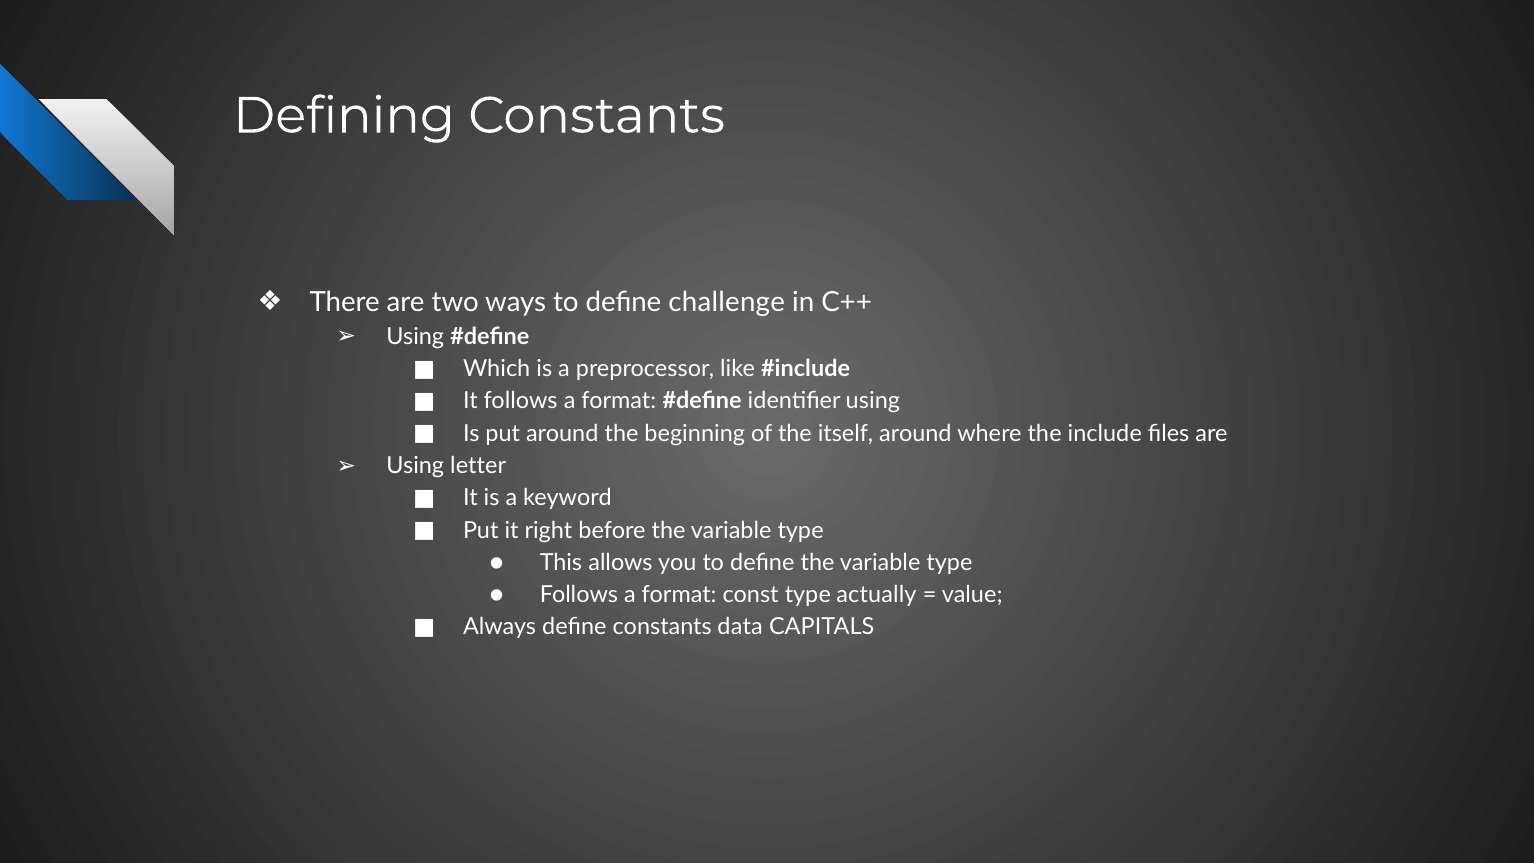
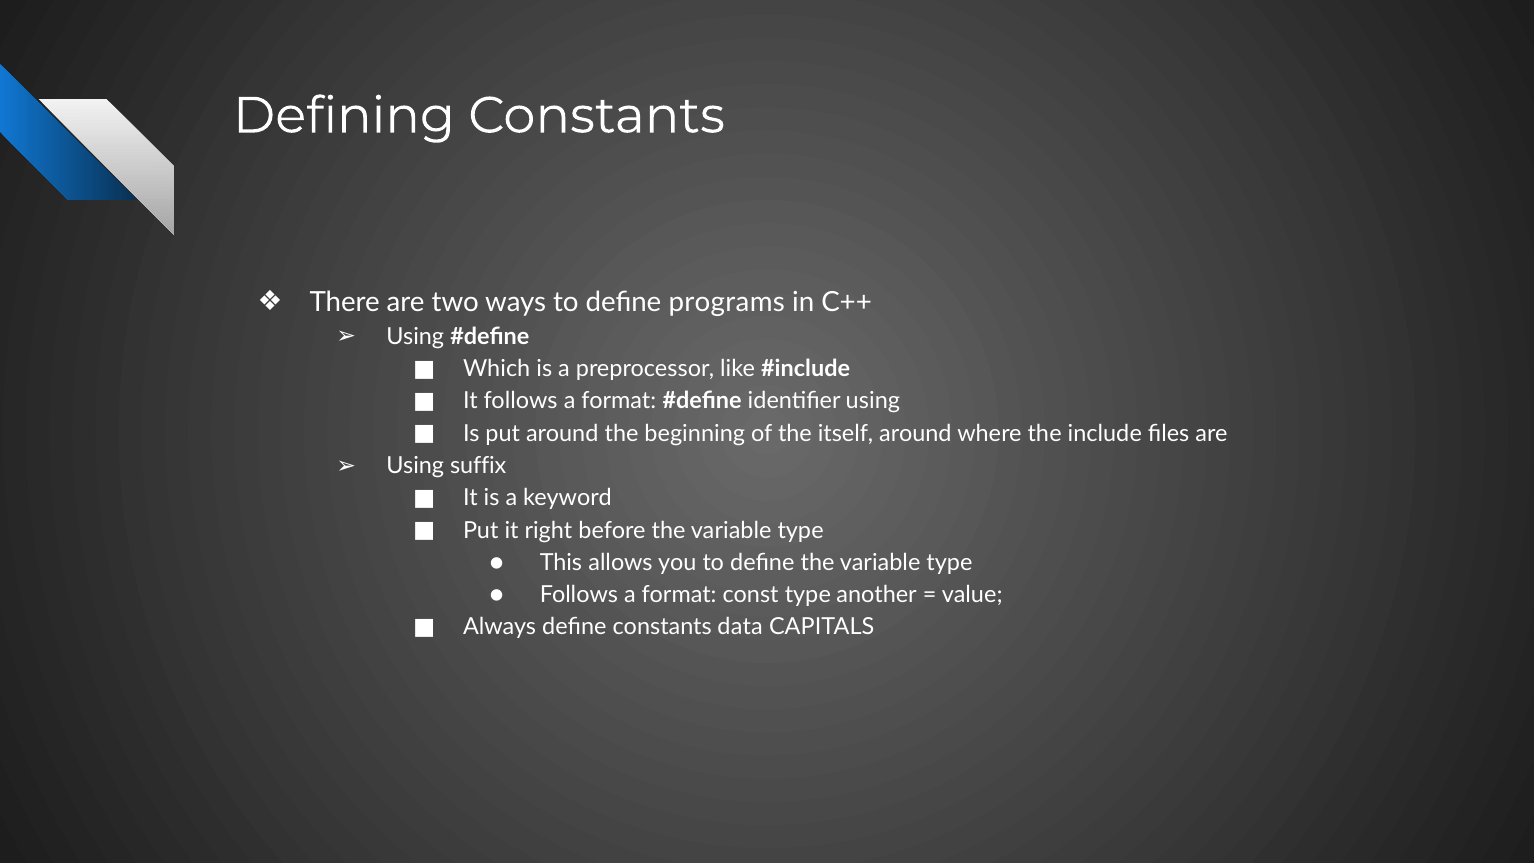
challenge: challenge -> programs (727, 302)
letter: letter -> suffix (478, 466)
actually: actually -> another (877, 595)
